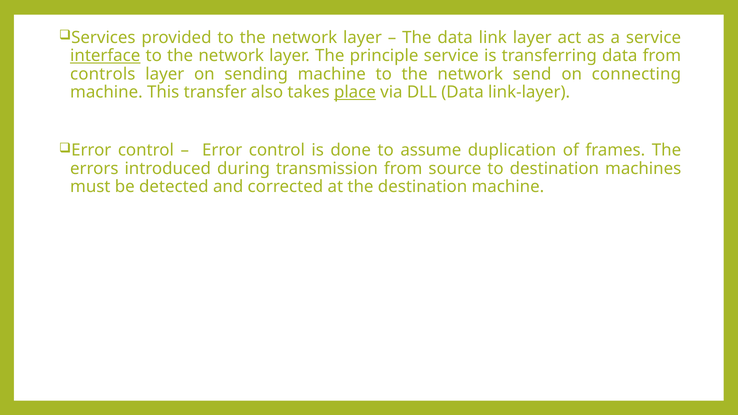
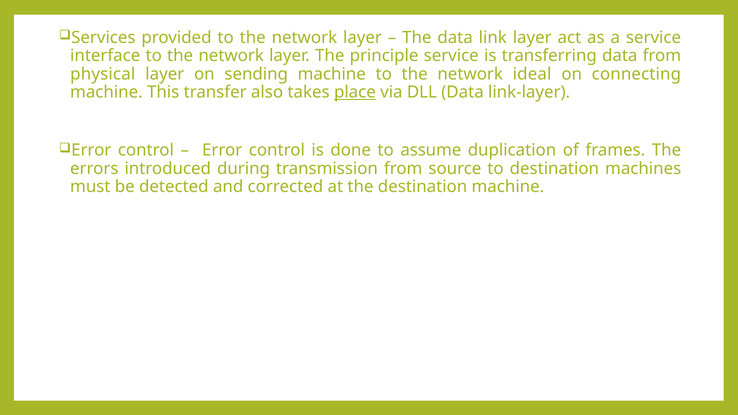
interface underline: present -> none (105, 56)
controls: controls -> physical (103, 74)
send: send -> ideal (532, 74)
